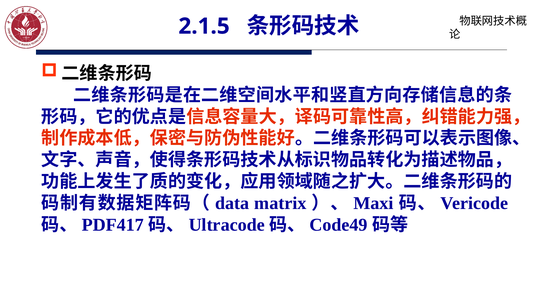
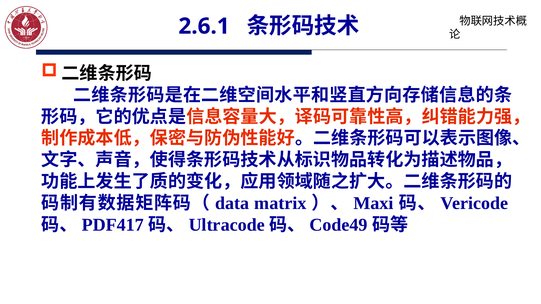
2.1.5: 2.1.5 -> 2.6.1 (204, 26)
